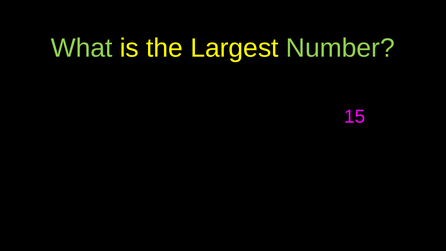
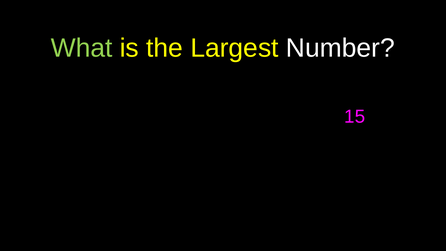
Number colour: light green -> white (340, 48)
